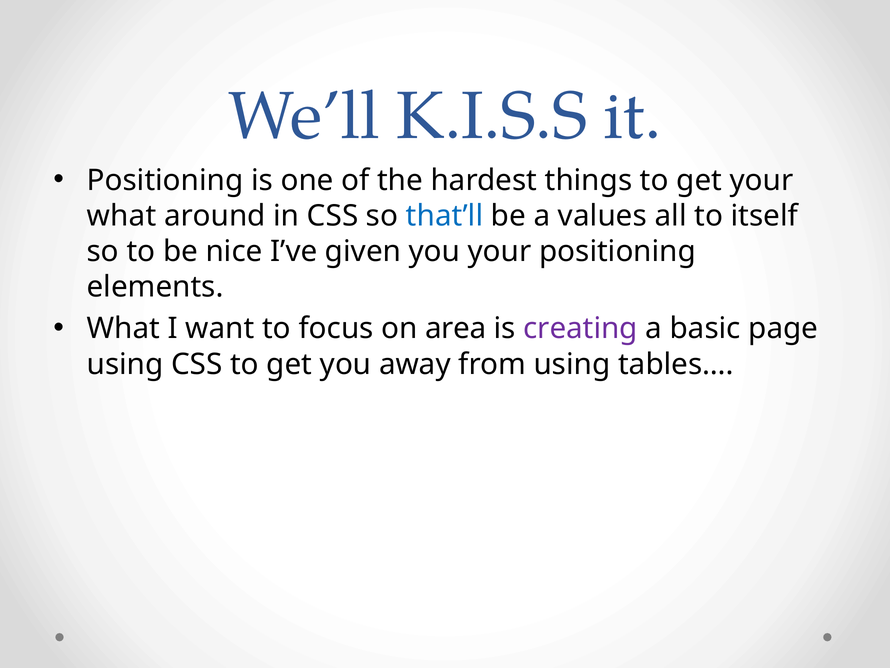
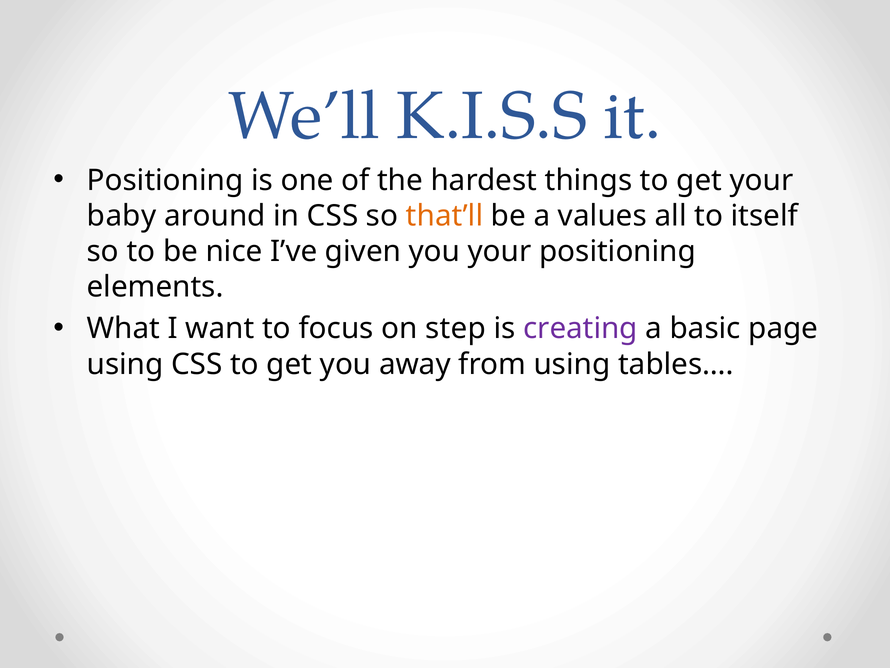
what: what -> baby (122, 216)
that’ll colour: blue -> orange (444, 216)
area: area -> step (455, 328)
